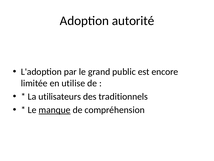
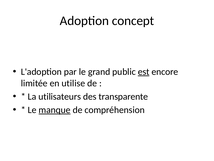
autorité: autorité -> concept (133, 21)
est underline: none -> present (144, 72)
traditionnels: traditionnels -> transparente (123, 96)
